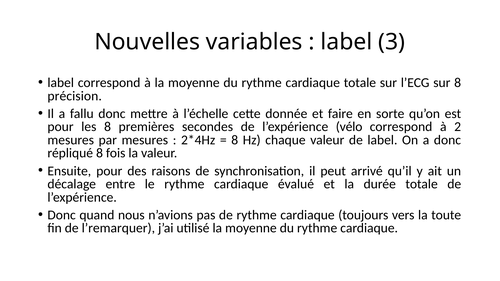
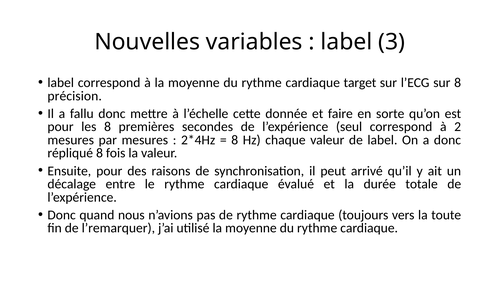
cardiaque totale: totale -> target (360, 83)
vélo: vélo -> seul (349, 127)
